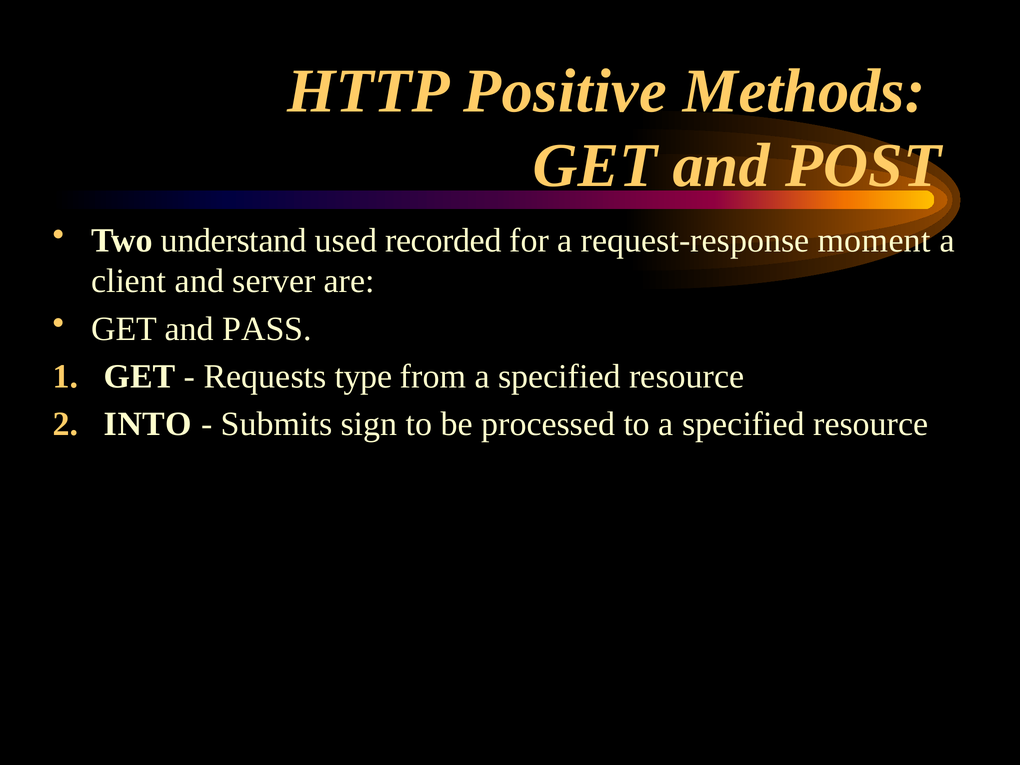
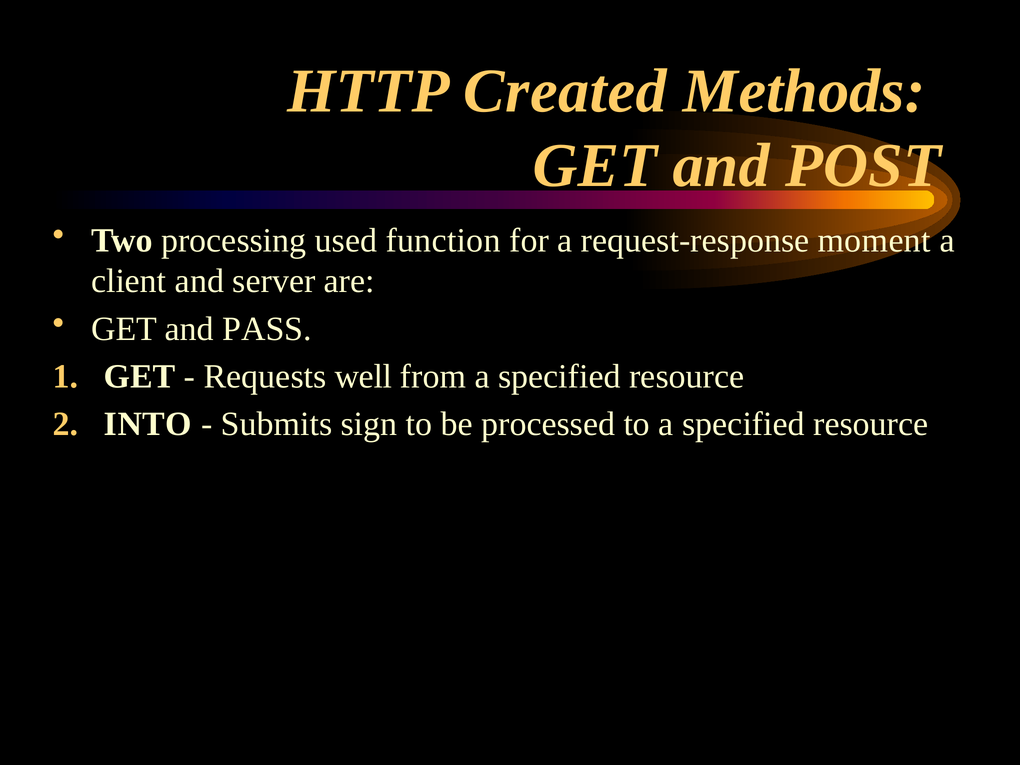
Positive: Positive -> Created (565, 91)
understand: understand -> processing (234, 240)
recorded: recorded -> function (443, 240)
type: type -> well (363, 376)
